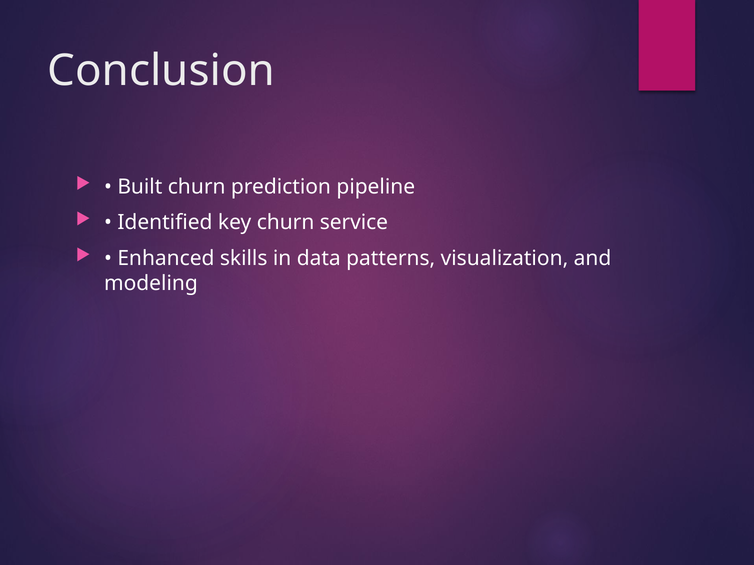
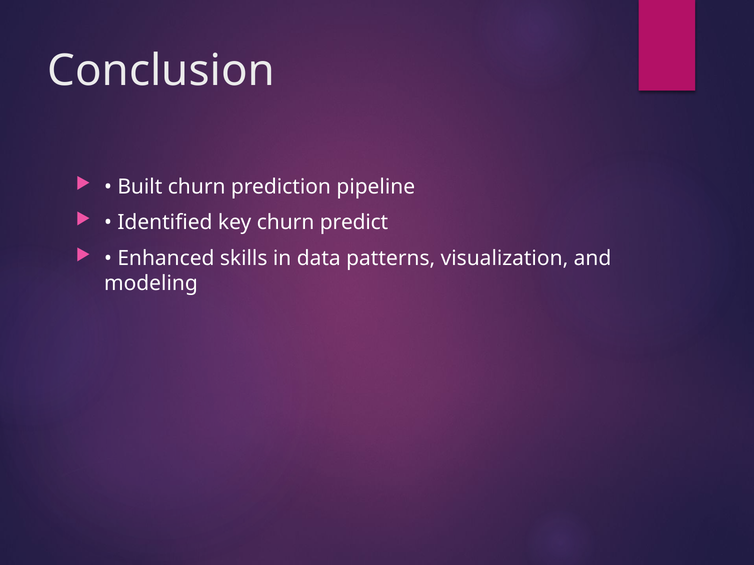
service: service -> predict (354, 223)
